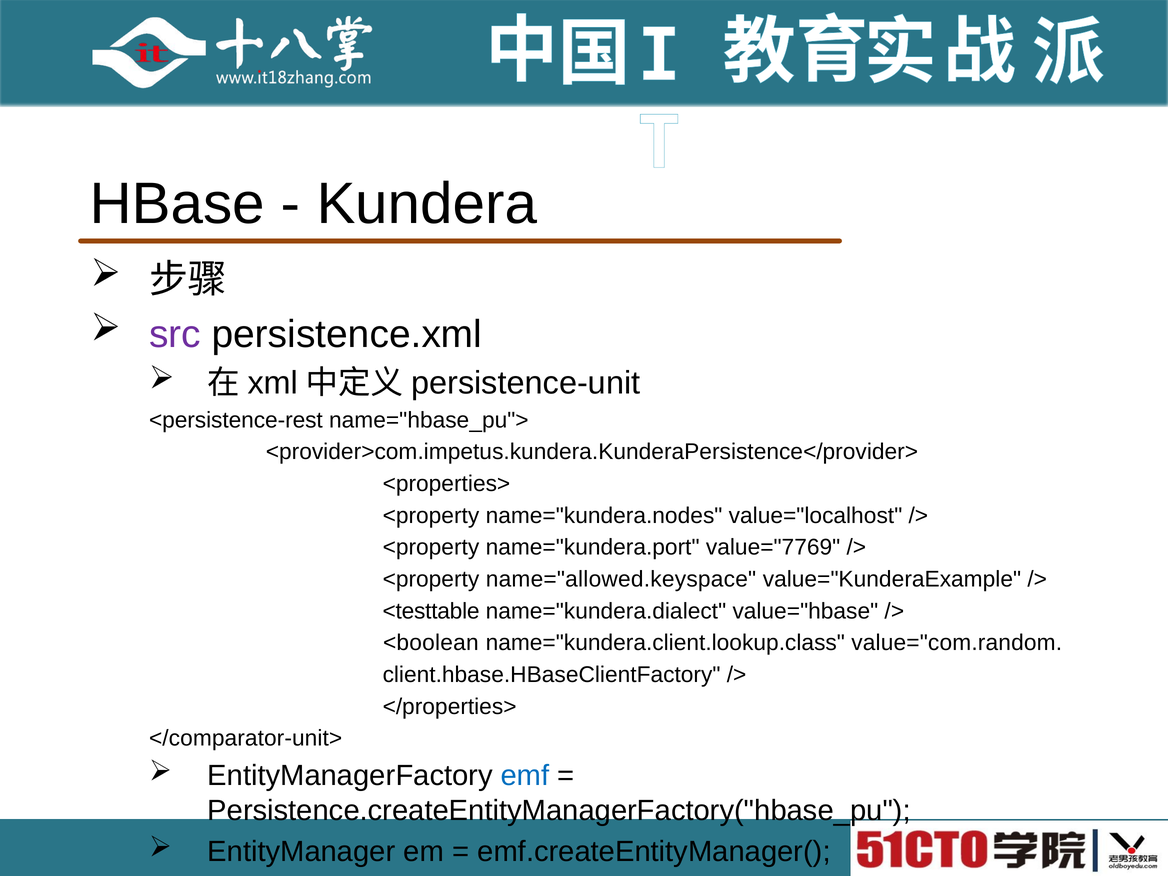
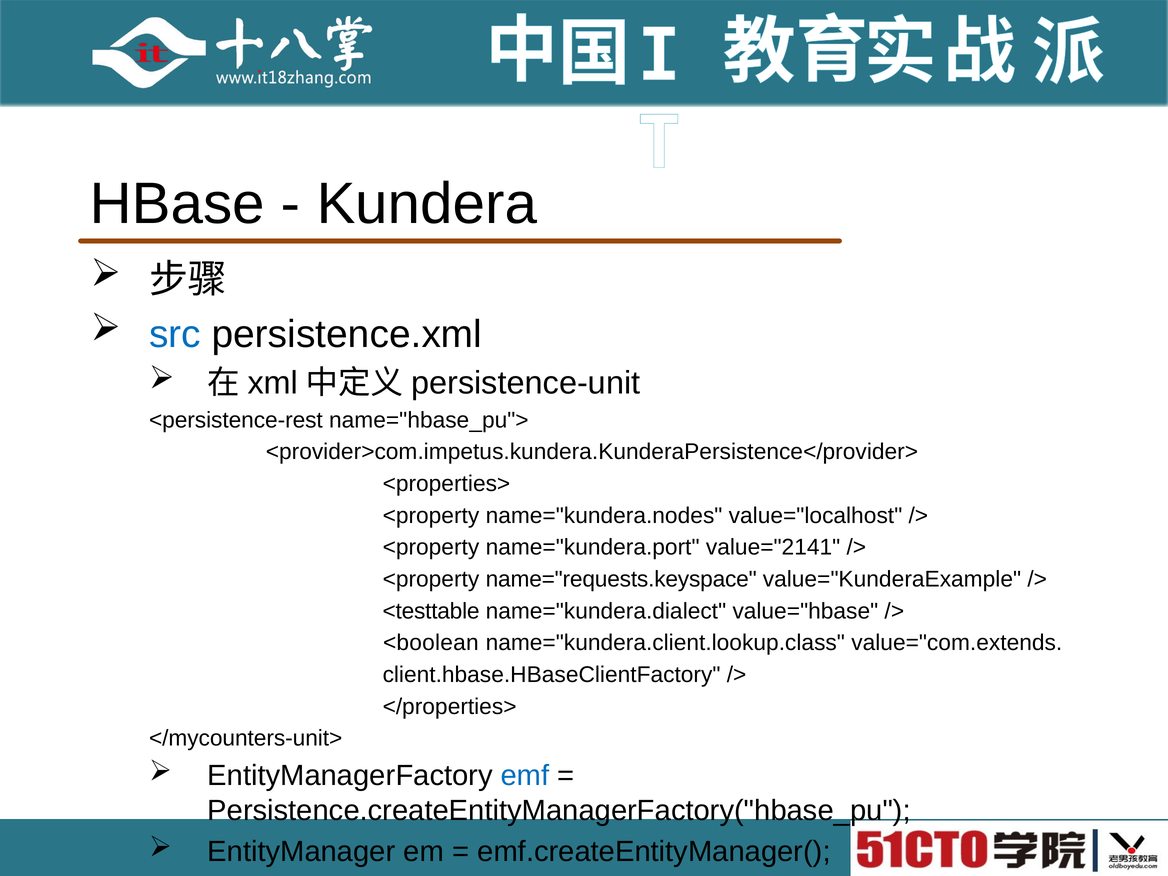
src colour: purple -> blue (175, 334)
value="7769: value="7769 -> value="2141 (773, 547)
name="allowed.keyspace: name="allowed.keyspace -> name="requests.keyspace (621, 579)
value="com.random: value="com.random -> value="com.extends (957, 643)
</comparator-unit>: </comparator-unit> -> </mycounters-unit> (246, 738)
